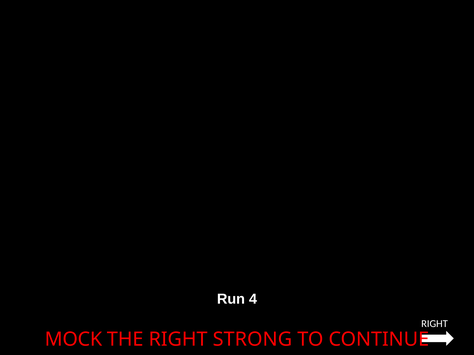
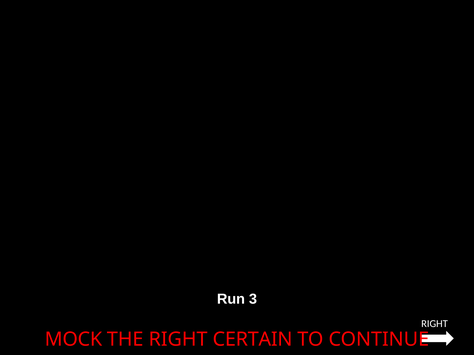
4: 4 -> 3 (253, 300)
STRONG: STRONG -> CERTAIN (253, 340)
